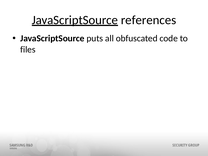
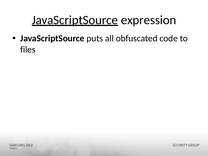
references: references -> expression (149, 20)
